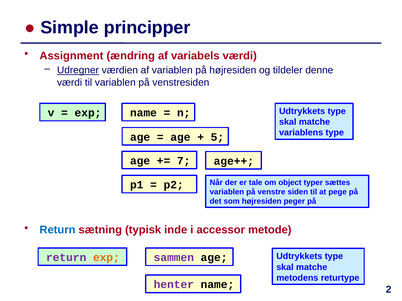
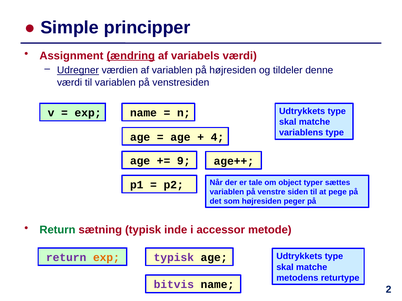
ændring underline: none -> present (131, 56)
5: 5 -> 4 (217, 137)
7: 7 -> 9 (184, 161)
Return colour: blue -> green (57, 230)
sammen: sammen -> typisk (174, 258)
henter: henter -> bitvis (174, 285)
